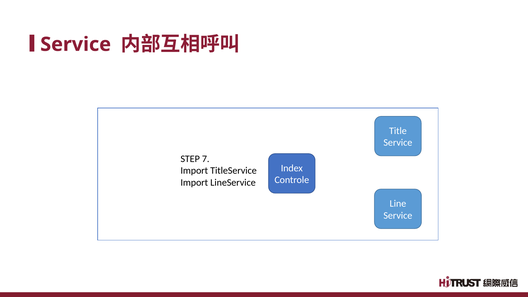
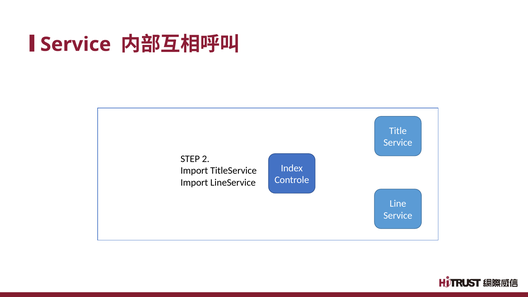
7: 7 -> 2 (206, 159)
